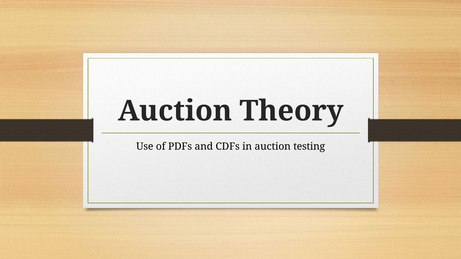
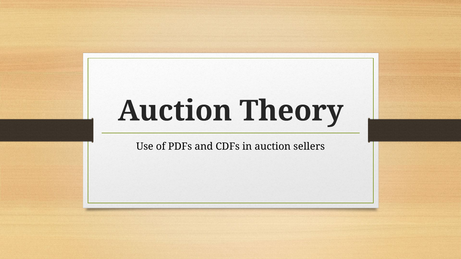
testing: testing -> sellers (309, 147)
